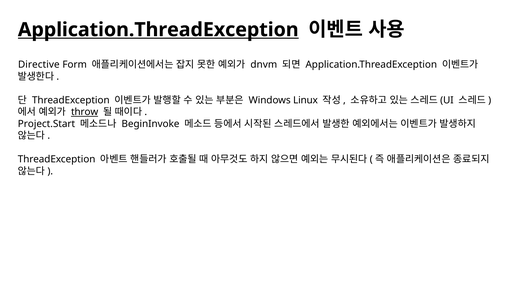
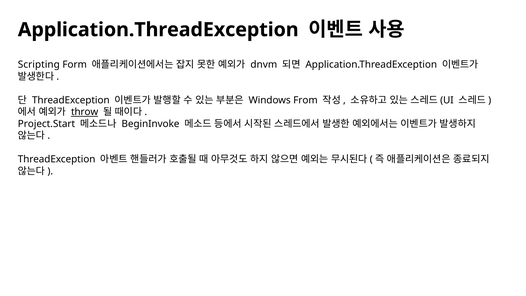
Application.ThreadException underline: present -> none (158, 30)
Directive: Directive -> Scripting (39, 65)
Linux: Linux -> From (305, 100)
